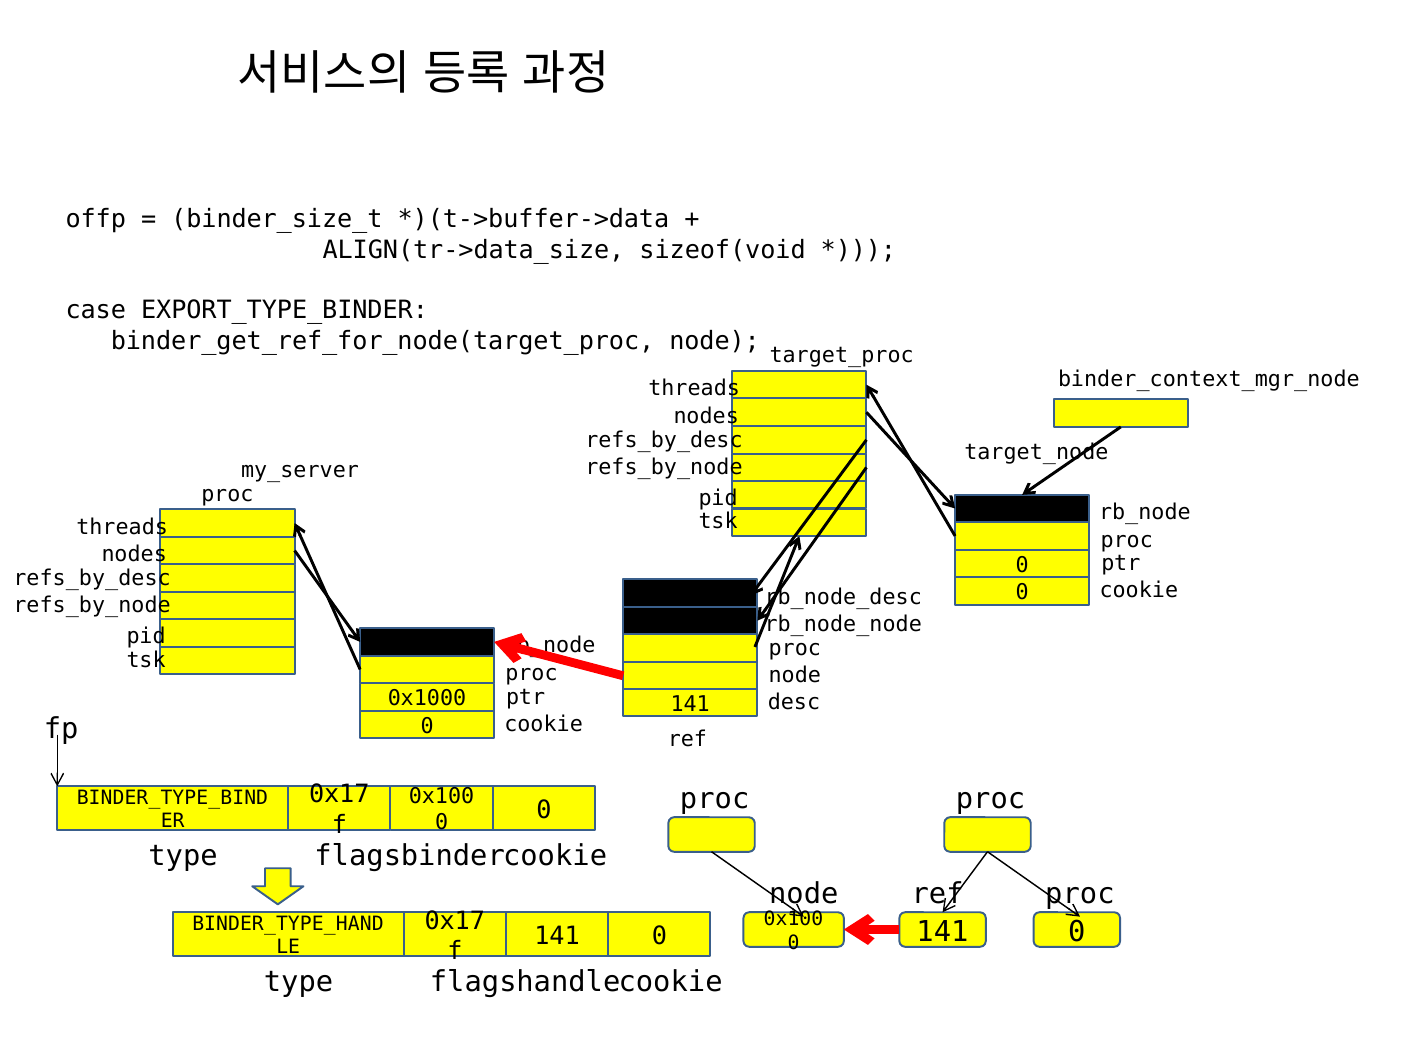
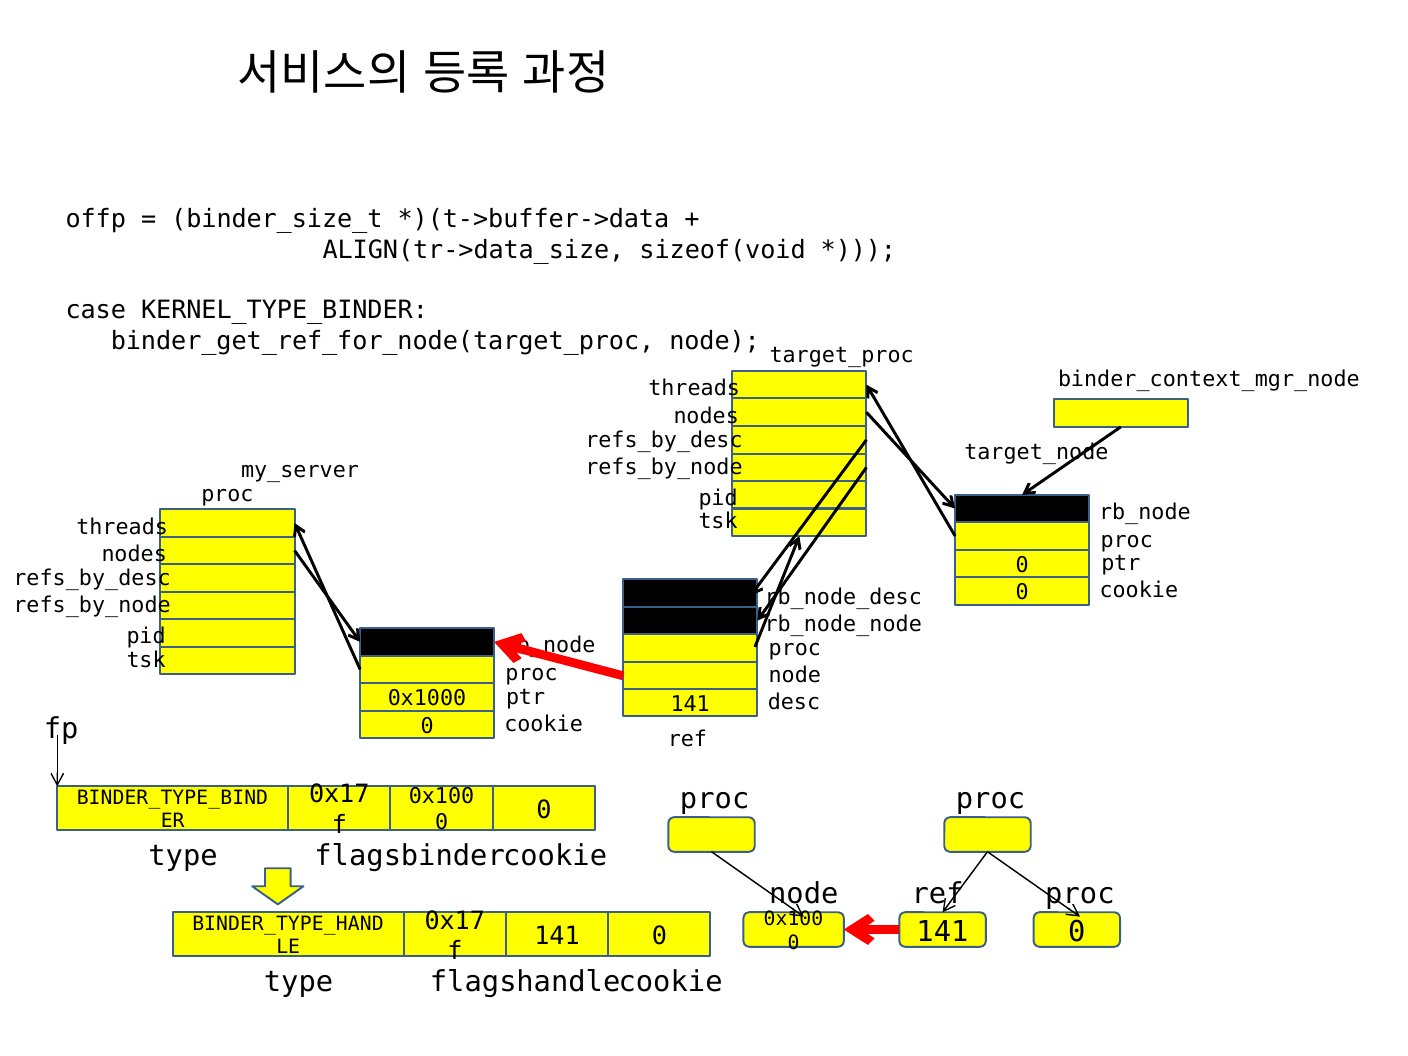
EXPORT_TYPE_BINDER: EXPORT_TYPE_BINDER -> KERNEL_TYPE_BINDER (285, 310)
